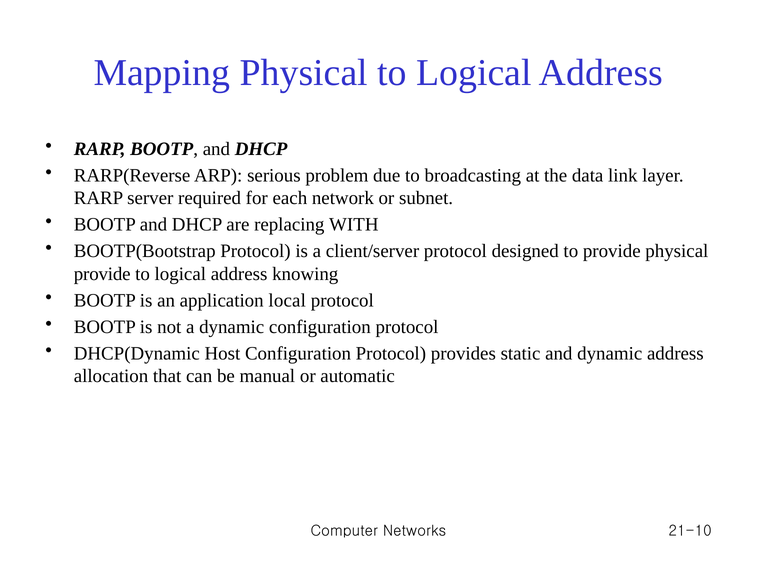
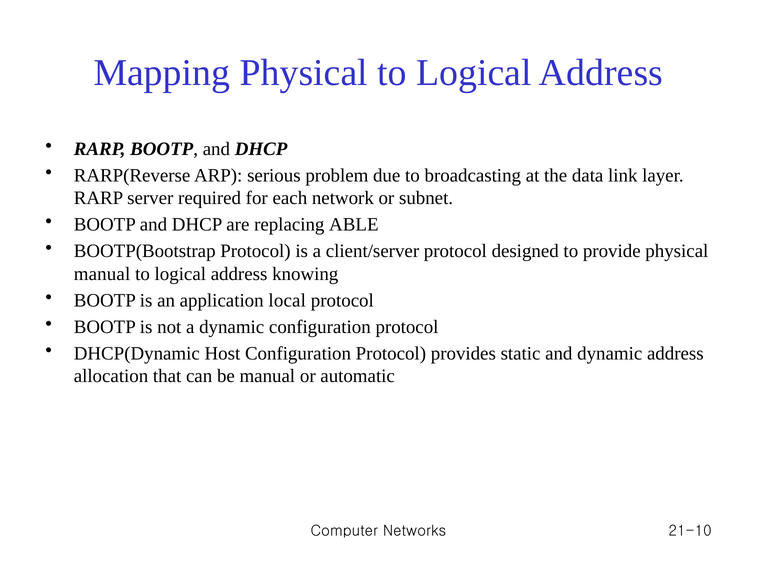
WITH: WITH -> ABLE (354, 225)
provide: provide -> manual (102, 274)
